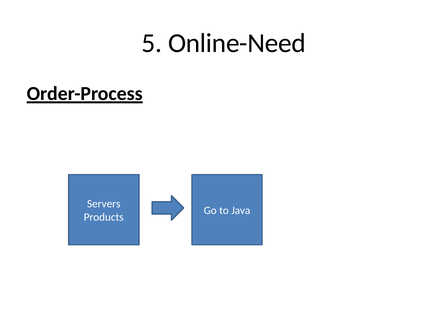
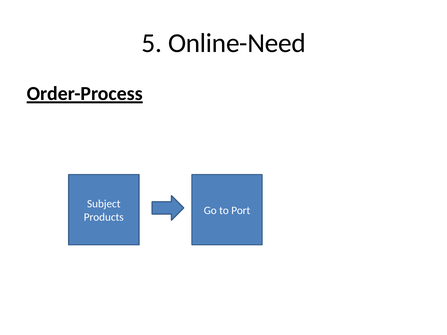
Servers: Servers -> Subject (104, 204)
Java: Java -> Port (241, 211)
